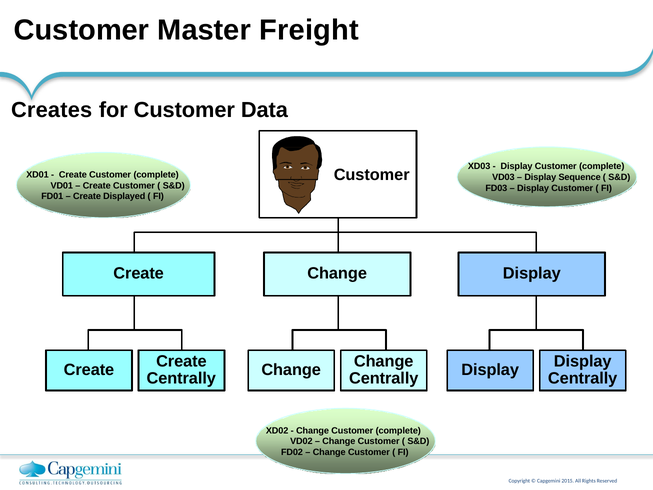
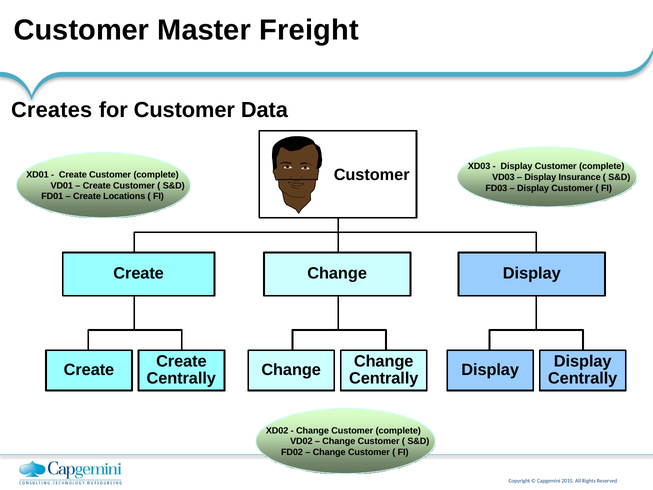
Sequence: Sequence -> Insurance (580, 177)
Displayed: Displayed -> Locations (124, 196)
